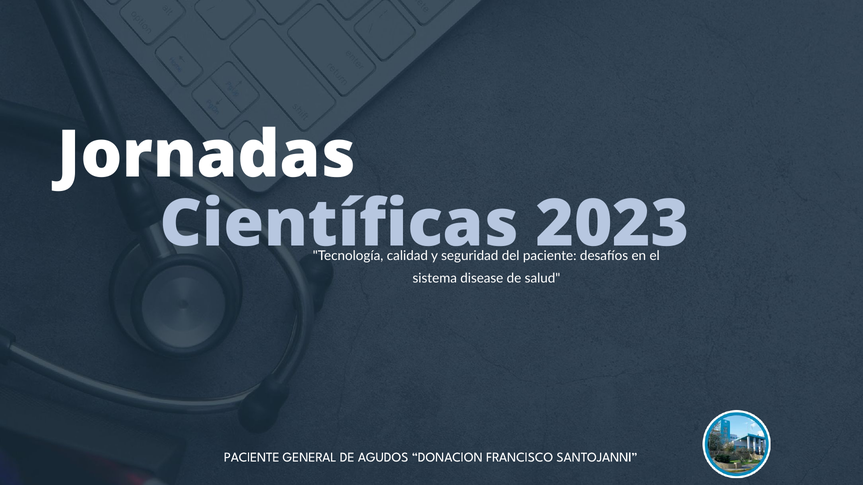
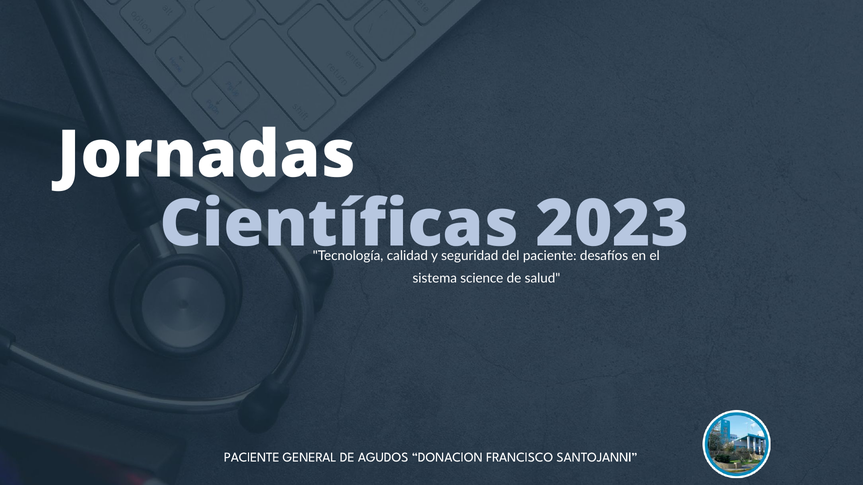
disease: disease -> science (482, 278)
